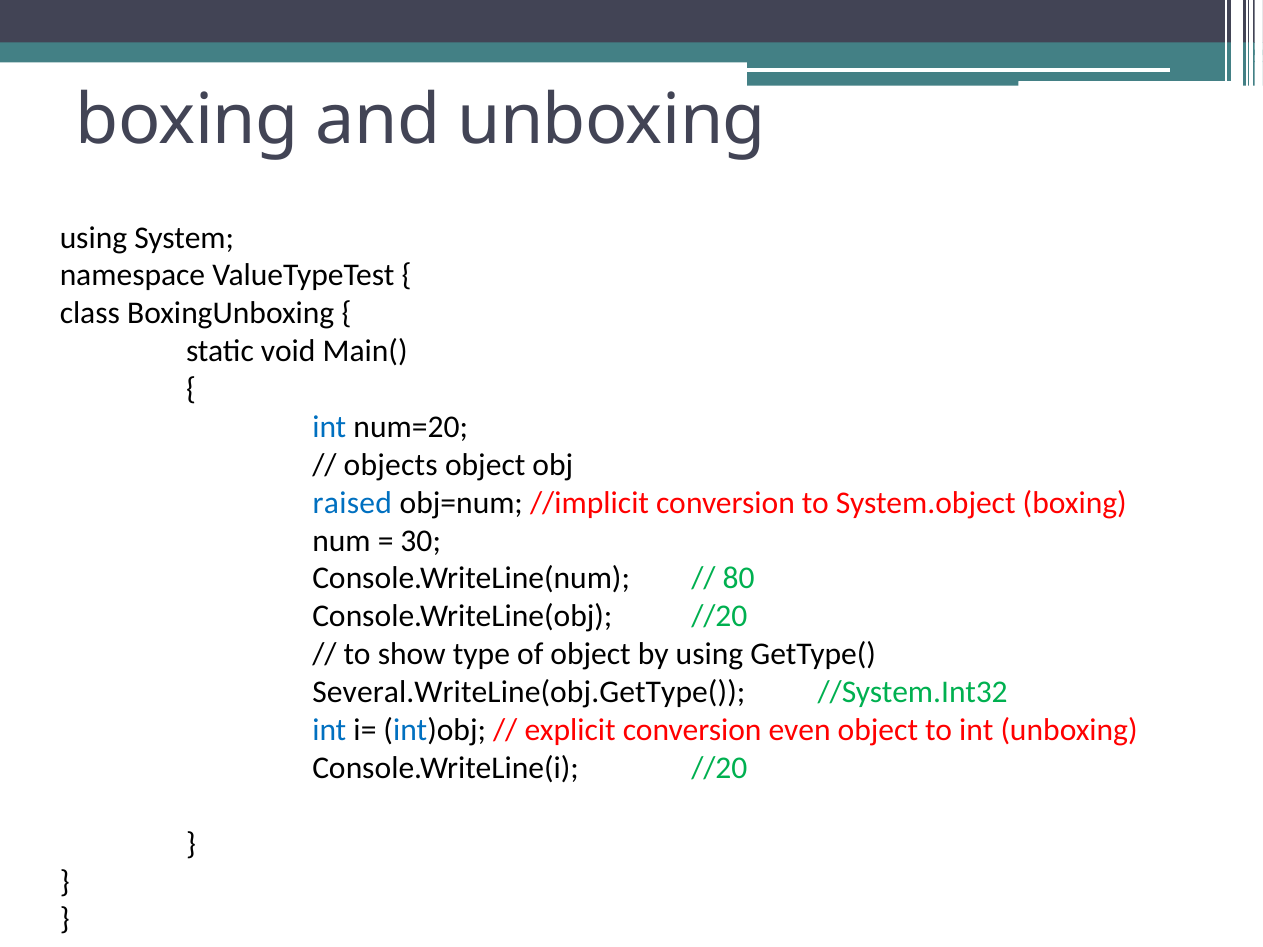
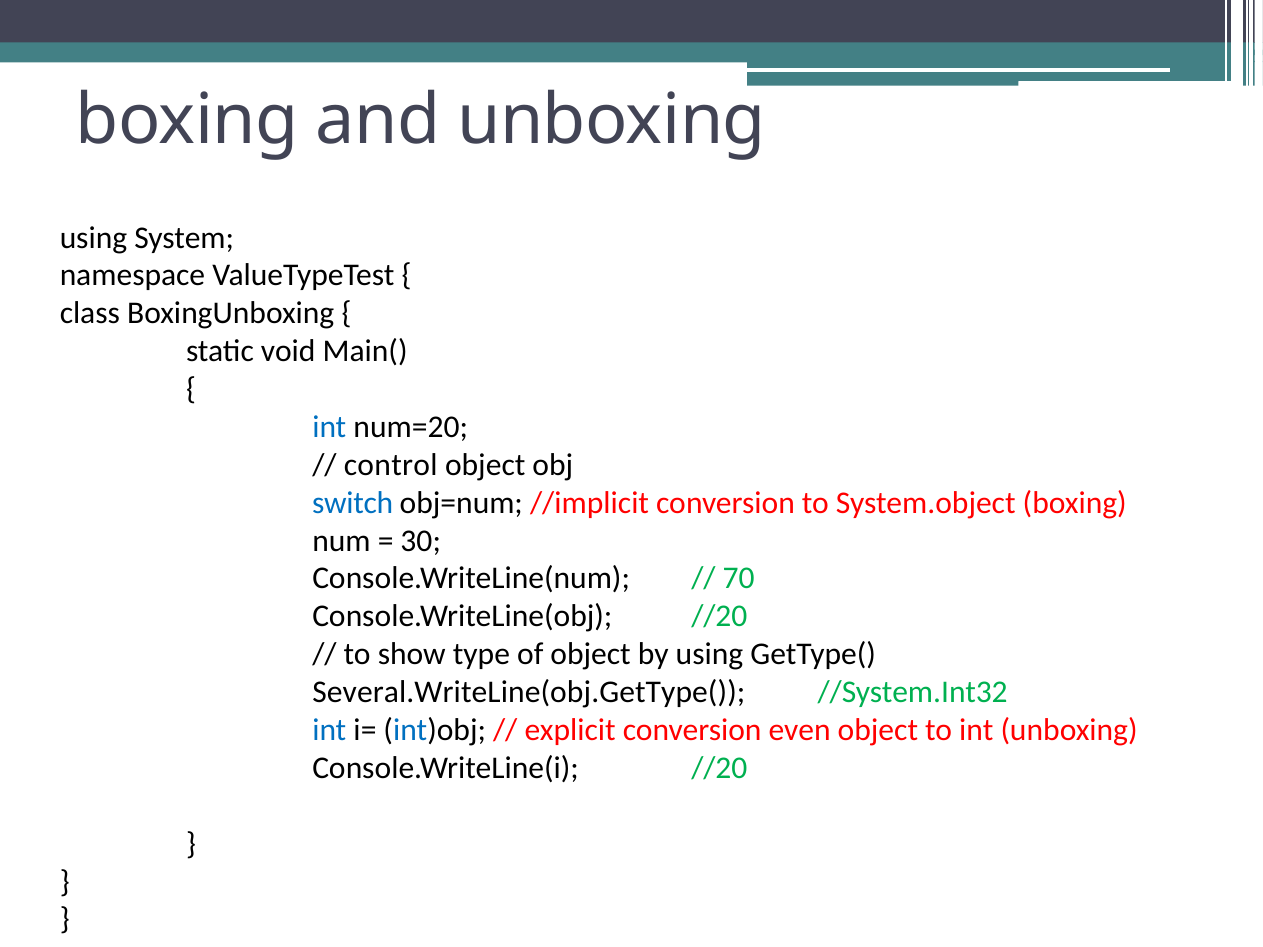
objects: objects -> control (391, 465)
raised: raised -> switch (353, 503)
80: 80 -> 70 (739, 579)
